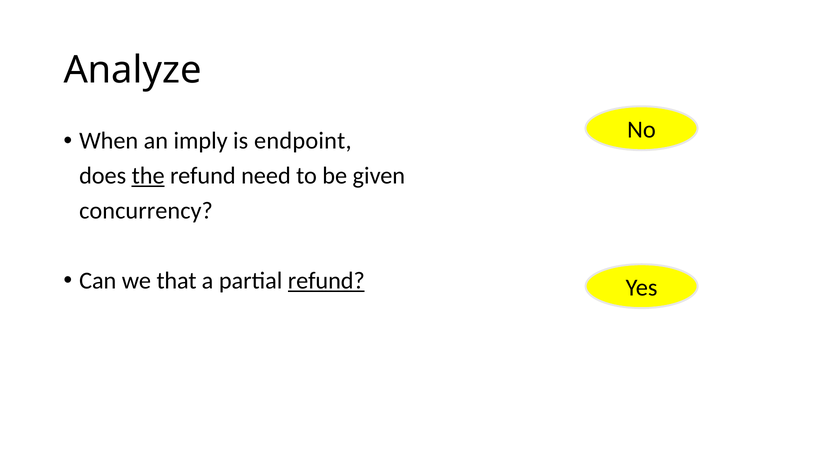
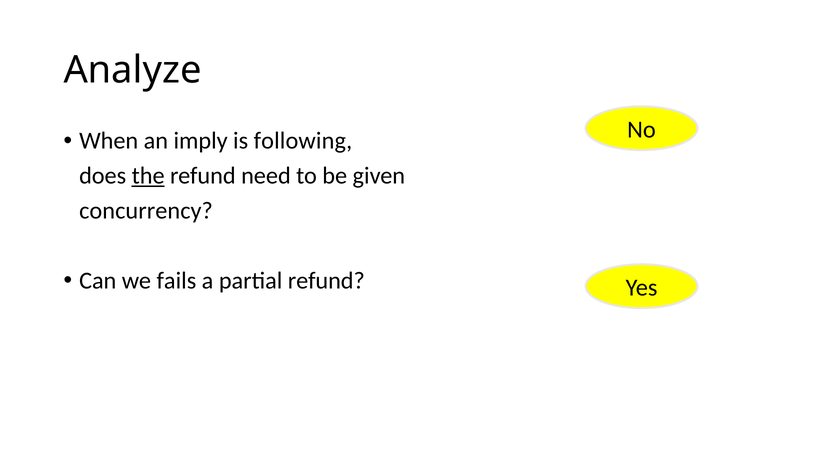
endpoint: endpoint -> following (303, 141)
that: that -> fails (176, 281)
refund underline: present -> none (326, 281)
